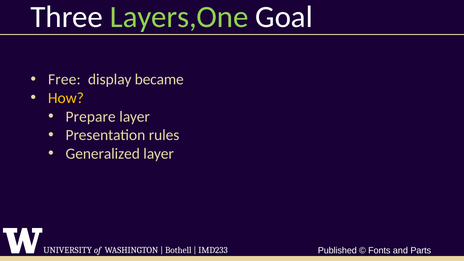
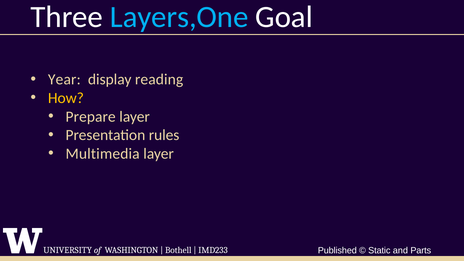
Layers,One colour: light green -> light blue (179, 17)
Free: Free -> Year (64, 79)
became: became -> reading (159, 79)
Generalized: Generalized -> Multimedia (103, 154)
Fonts: Fonts -> Static (379, 251)
